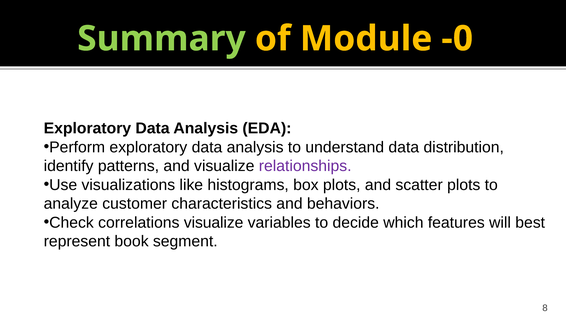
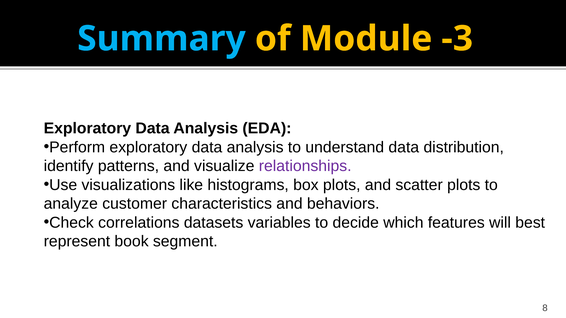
Summary colour: light green -> light blue (161, 39)
-0: -0 -> -3 (457, 39)
correlations visualize: visualize -> datasets (214, 223)
